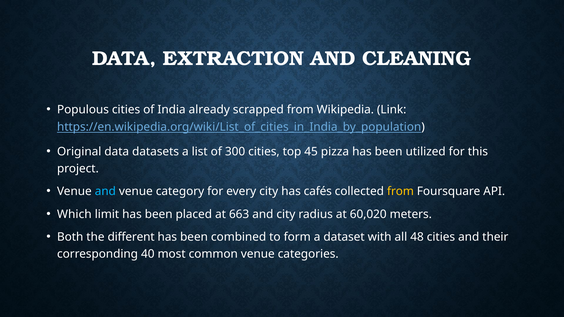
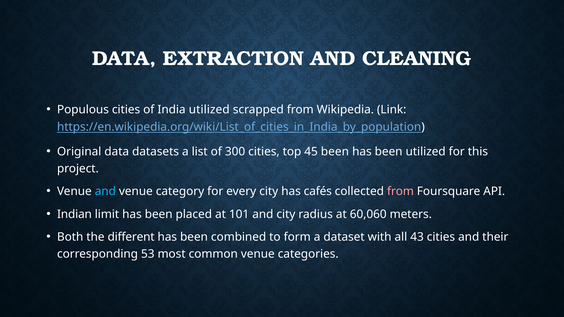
India already: already -> utilized (209, 110)
45 pizza: pizza -> been (335, 152)
from colour: yellow -> pink (400, 192)
Which: Which -> Indian (74, 214)
663: 663 -> 101 (239, 214)
60,020: 60,020 -> 60,060 (368, 214)
48: 48 -> 43 (417, 237)
40: 40 -> 53 (148, 254)
